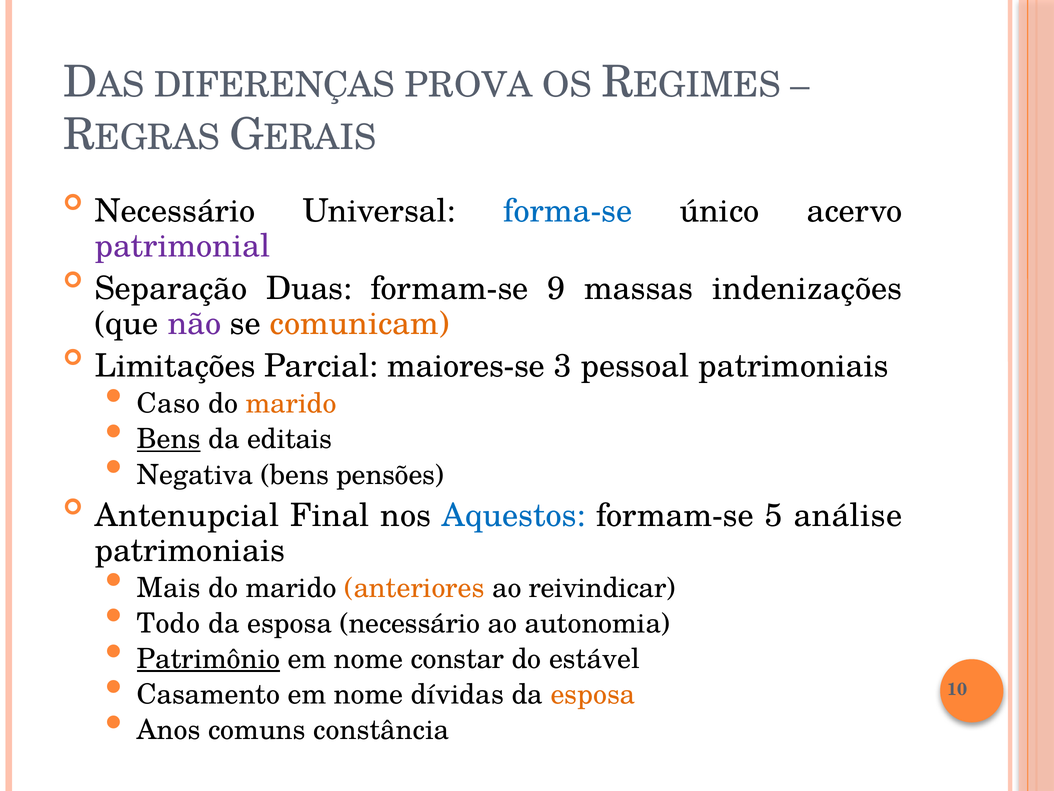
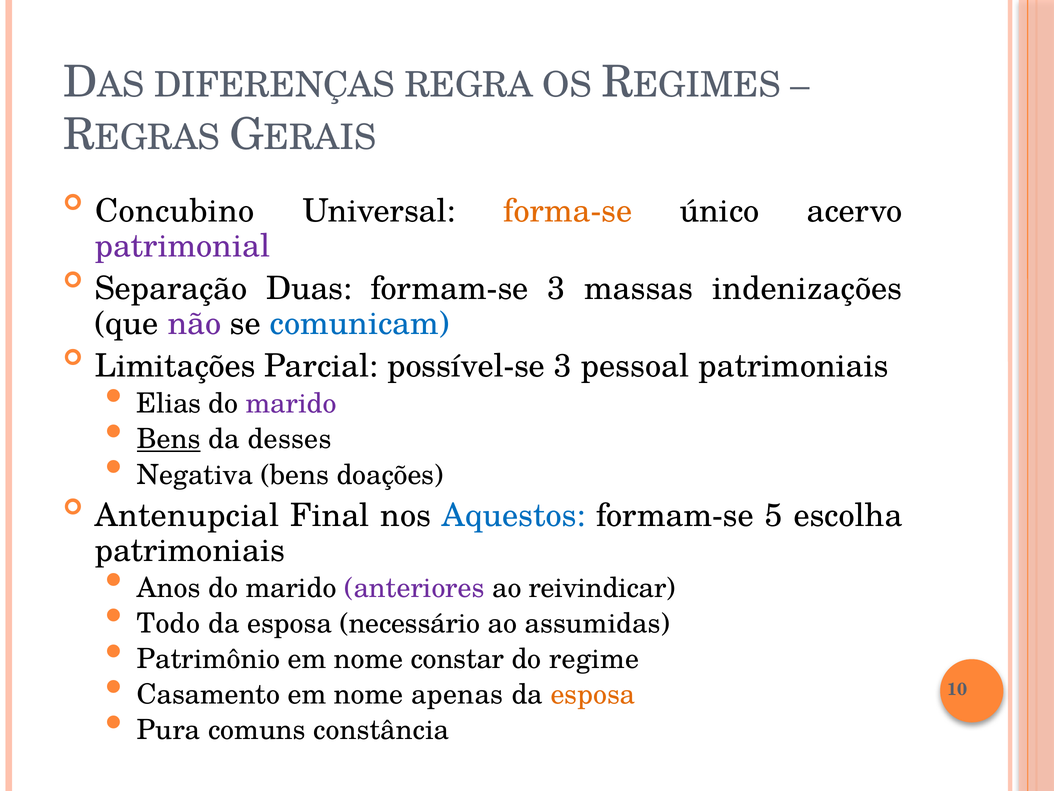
PROVA: PROVA -> REGRA (469, 85)
Necessário: Necessário -> Concubino (175, 211)
forma-se colour: blue -> orange (568, 211)
formam-se 9: 9 -> 3 (556, 289)
comunicam colour: orange -> blue (360, 323)
maiores-se: maiores-se -> possível-se (466, 366)
Caso: Caso -> Elias (169, 403)
marido colour: orange -> purple (291, 403)
editais: editais -> desses (290, 439)
pensões: pensões -> doações (390, 475)
análise: análise -> escolha (848, 515)
Mais: Mais -> Anos (169, 588)
anteriores colour: orange -> purple (414, 588)
autonomia: autonomia -> assumidas (597, 623)
Patrimônio underline: present -> none (208, 659)
estável: estável -> regime (594, 659)
dívidas: dívidas -> apenas (457, 694)
Anos: Anos -> Pura (169, 730)
